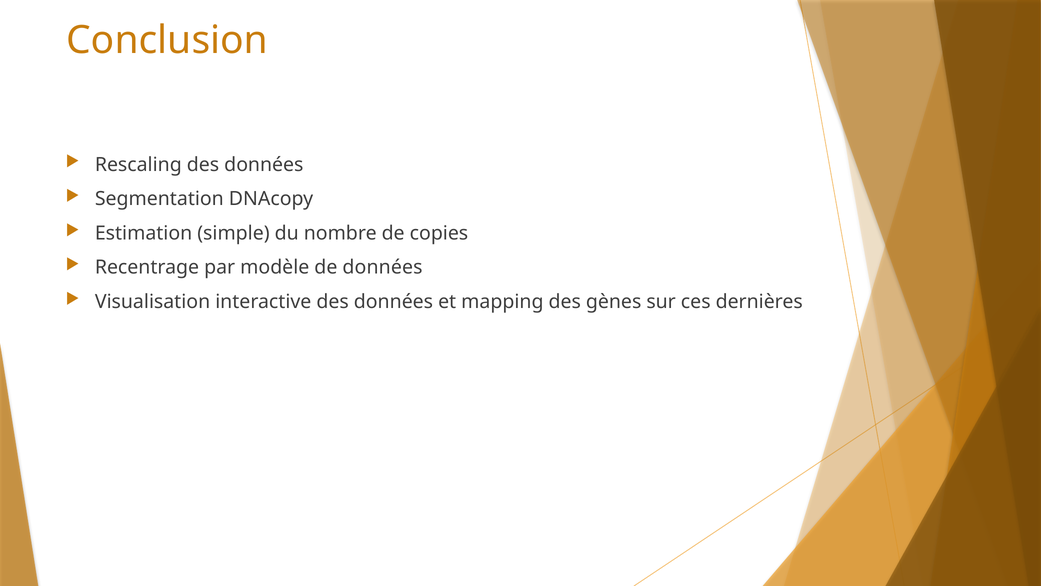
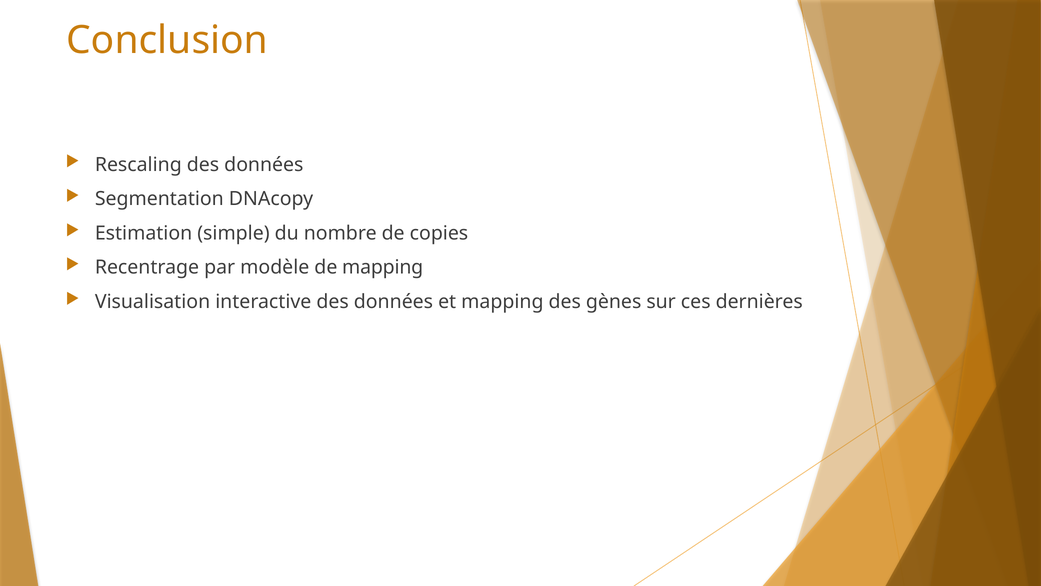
de données: données -> mapping (383, 267)
